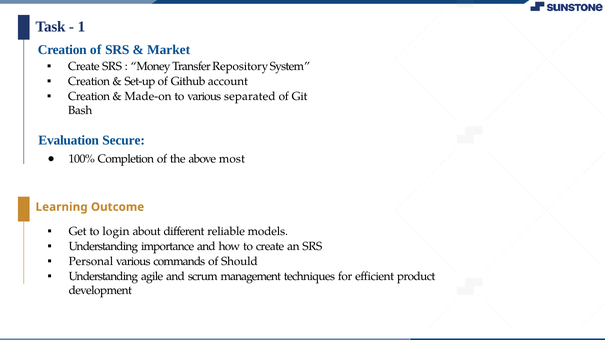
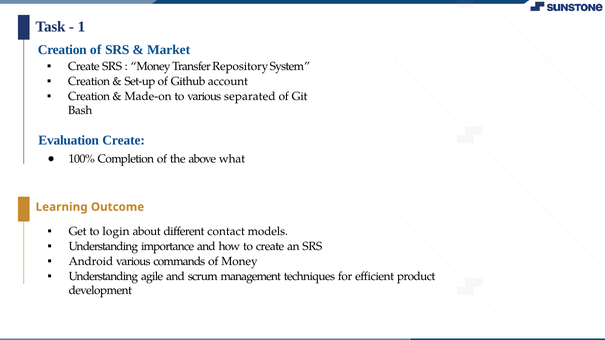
Evaluation Secure: Secure -> Create (124, 141)
most: most -> what (232, 159)
reliable: reliable -> contact (226, 232)
Personal: Personal -> Android (91, 262)
of Should: Should -> Money (239, 262)
